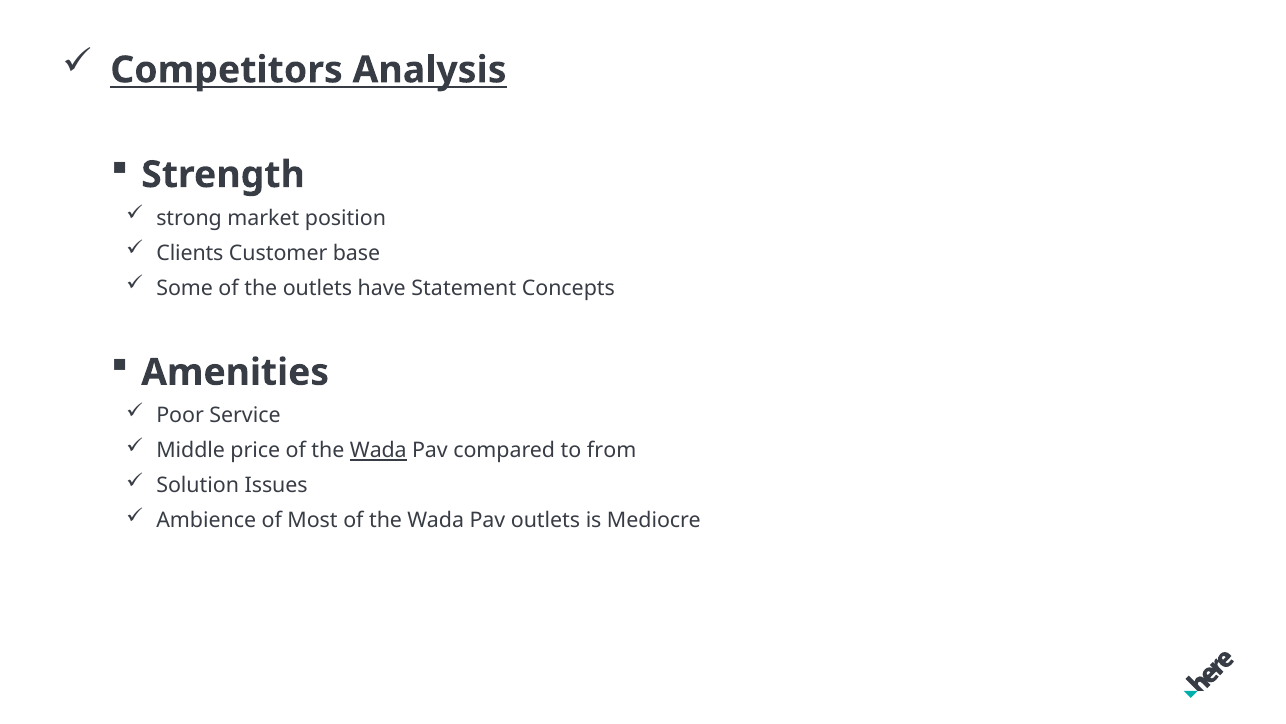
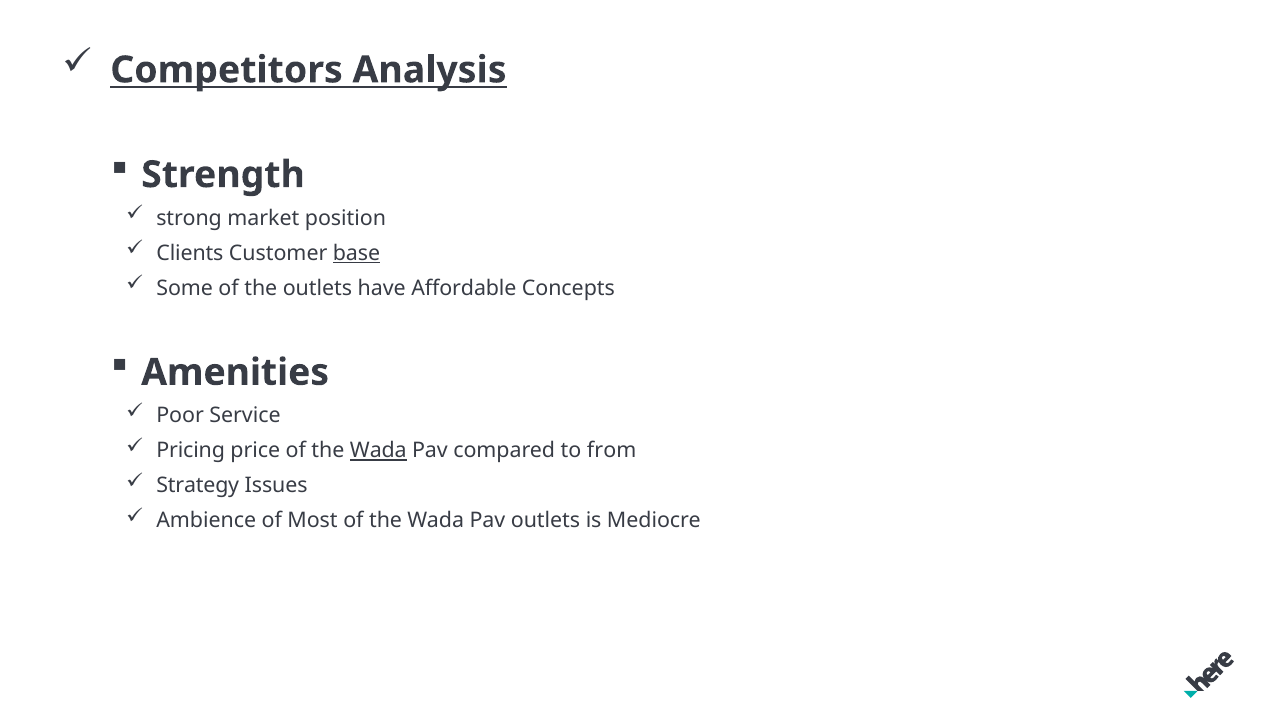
base underline: none -> present (357, 253)
Statement: Statement -> Affordable (464, 288)
Middle: Middle -> Pricing (191, 450)
Solution: Solution -> Strategy (198, 485)
